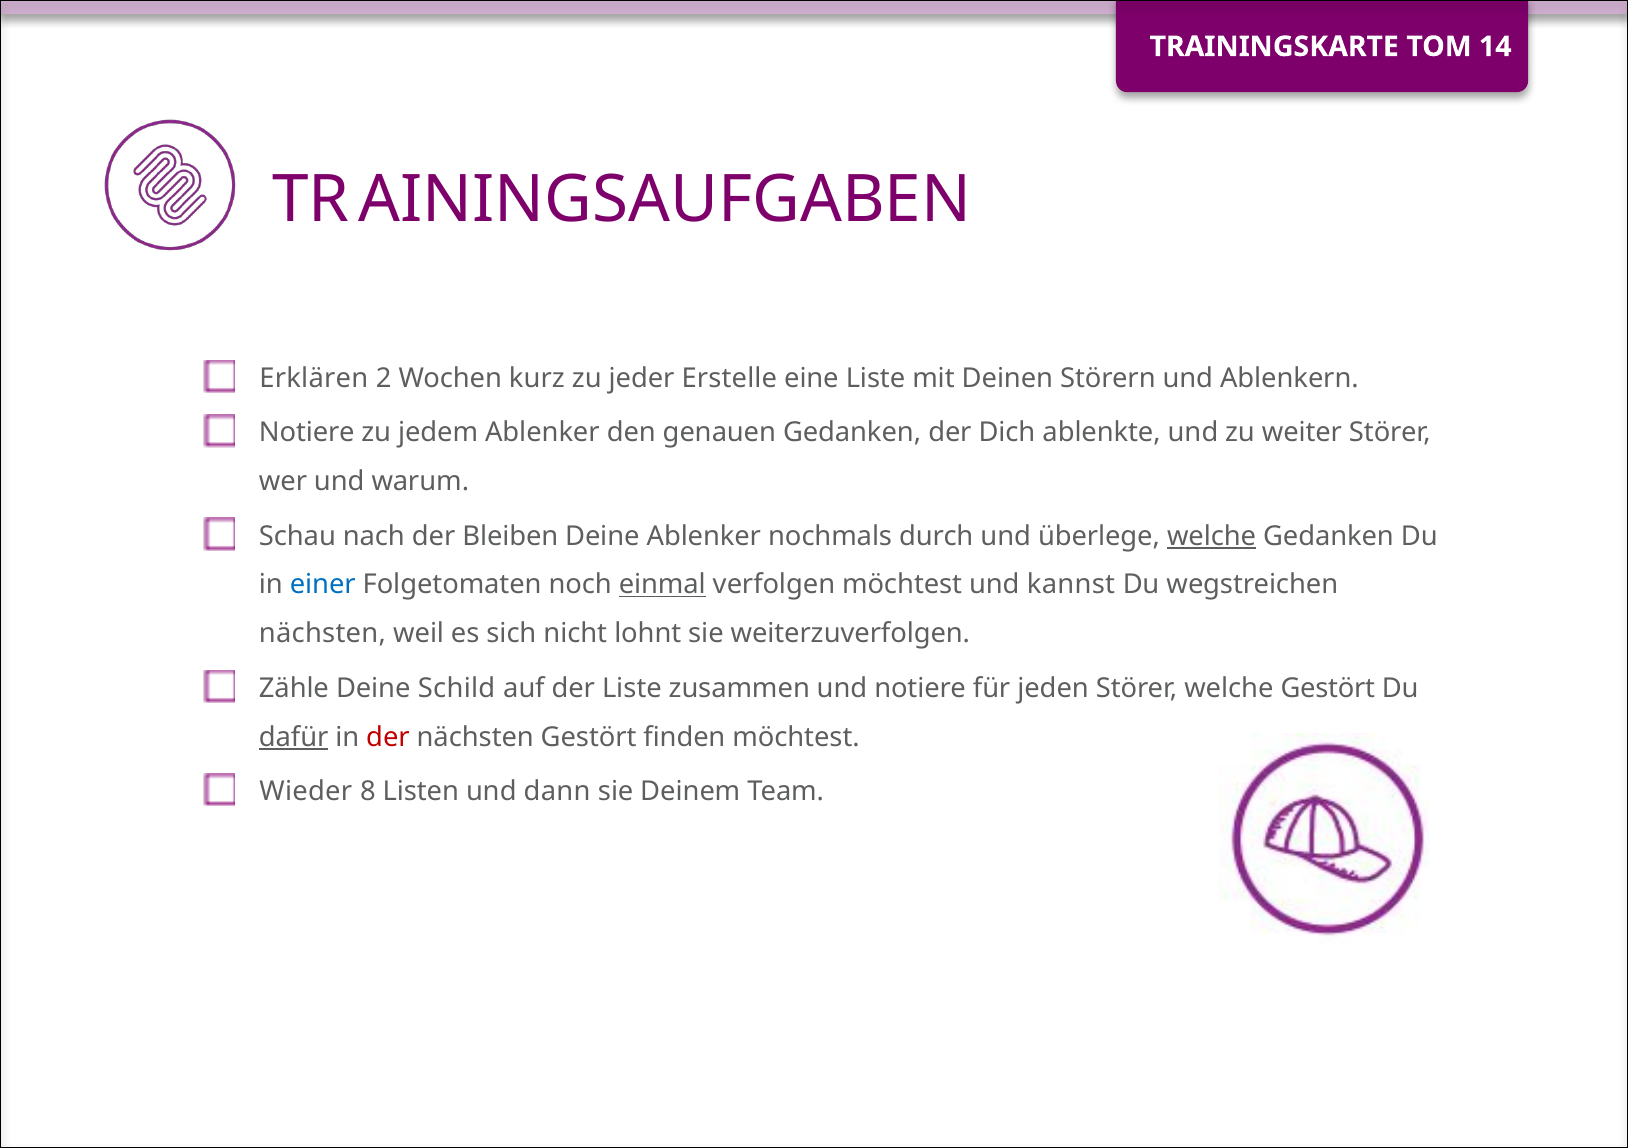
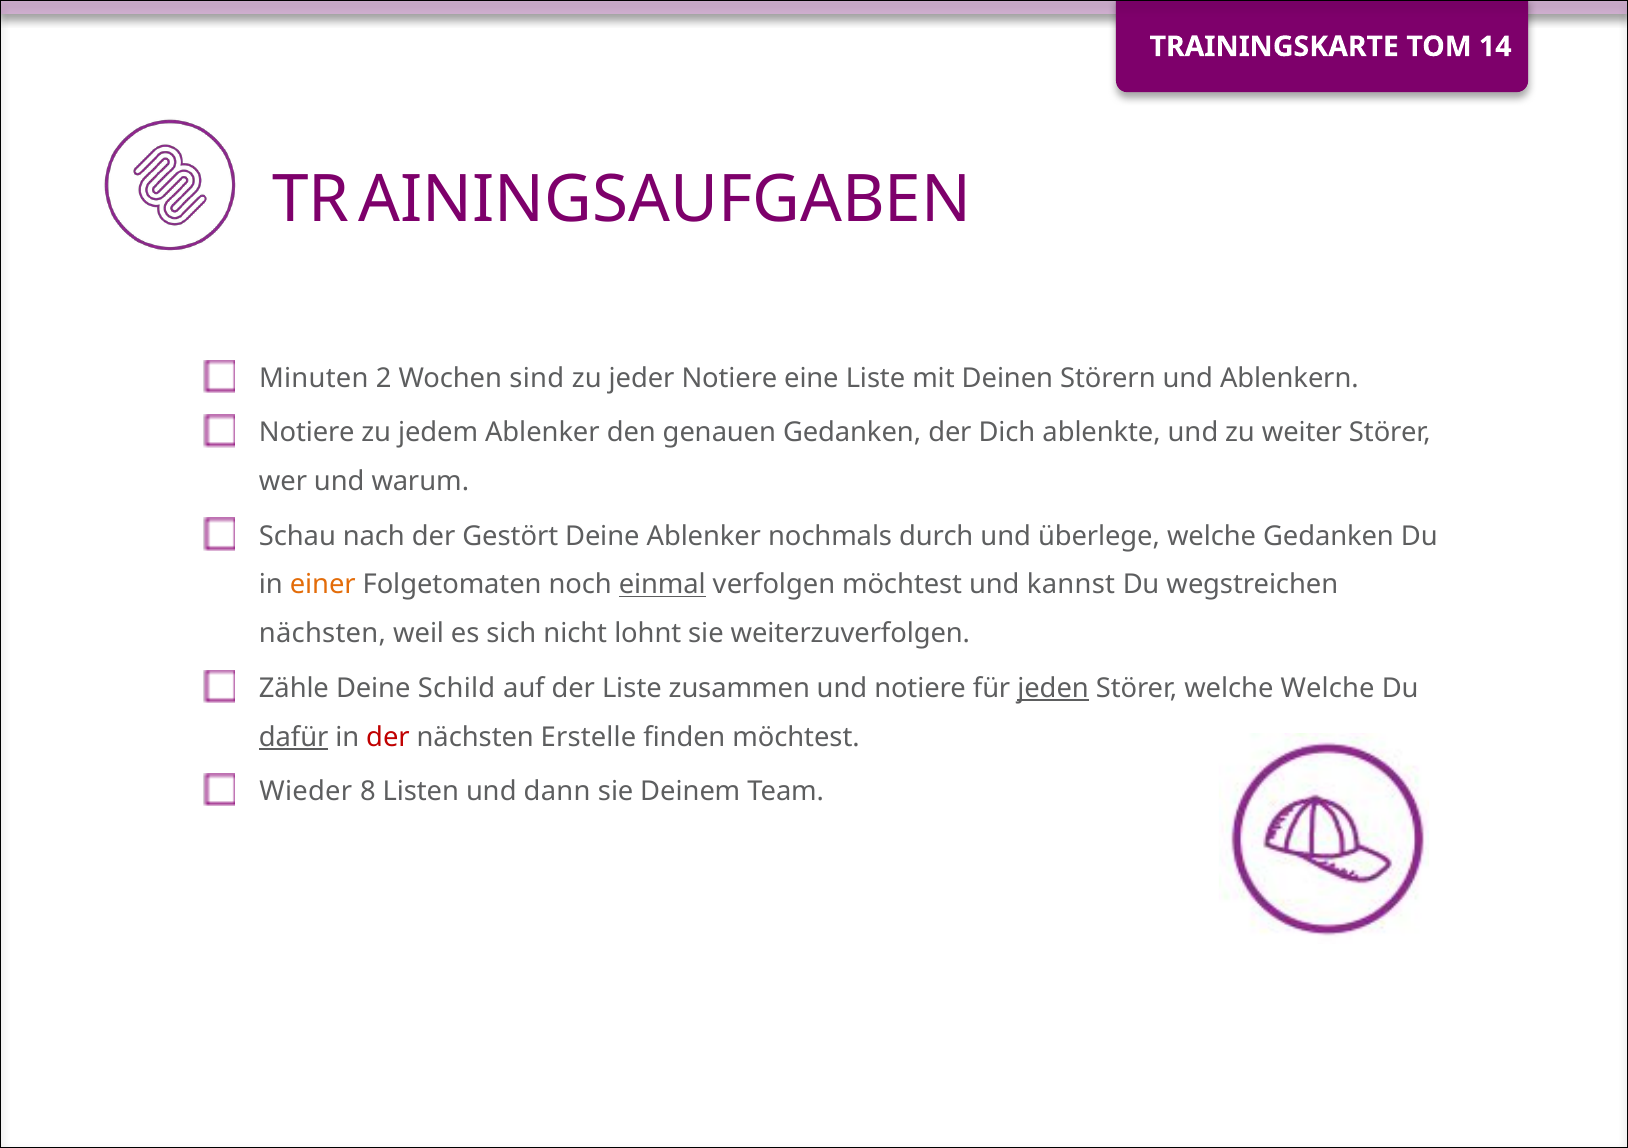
Erklären: Erklären -> Minuten (314, 378)
kurz: kurz -> sind (537, 378)
jeder Erstelle: Erstelle -> Notiere (729, 378)
Bleiben: Bleiben -> Gestört (510, 536)
welche underline: present -> none (1212, 536)
einer colour: blue -> orange (323, 585)
jeden underline: none -> present (1053, 688)
welche Gestört: Gestört -> Welche (1328, 688)
nächsten Gestört: Gestört -> Erstelle (589, 737)
